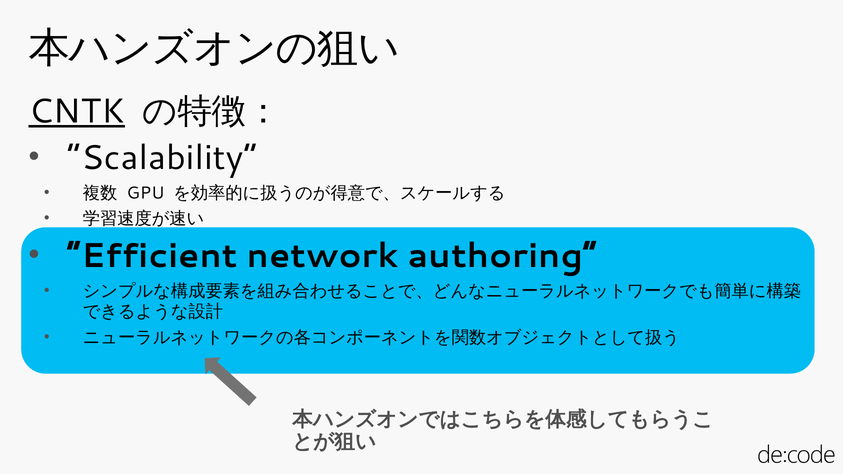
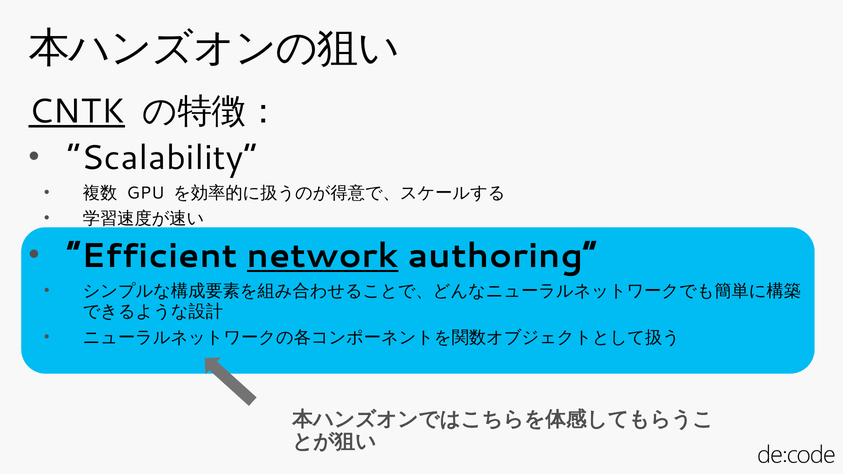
network underline: none -> present (323, 256)
